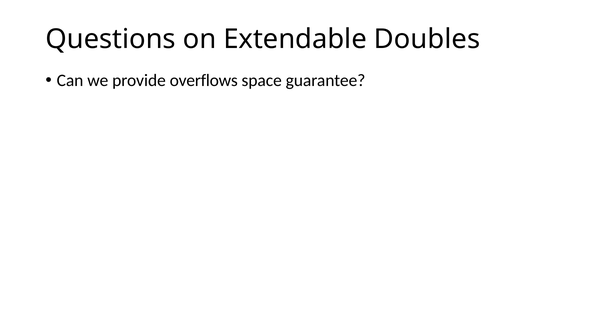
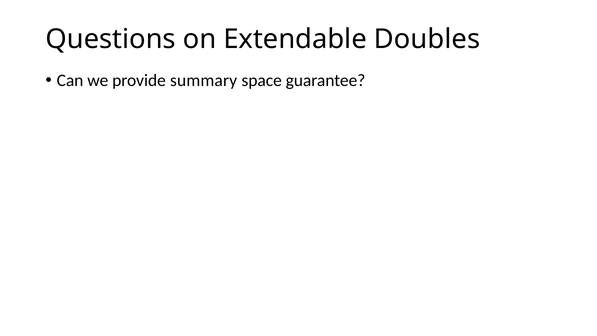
overflows: overflows -> summary (204, 80)
